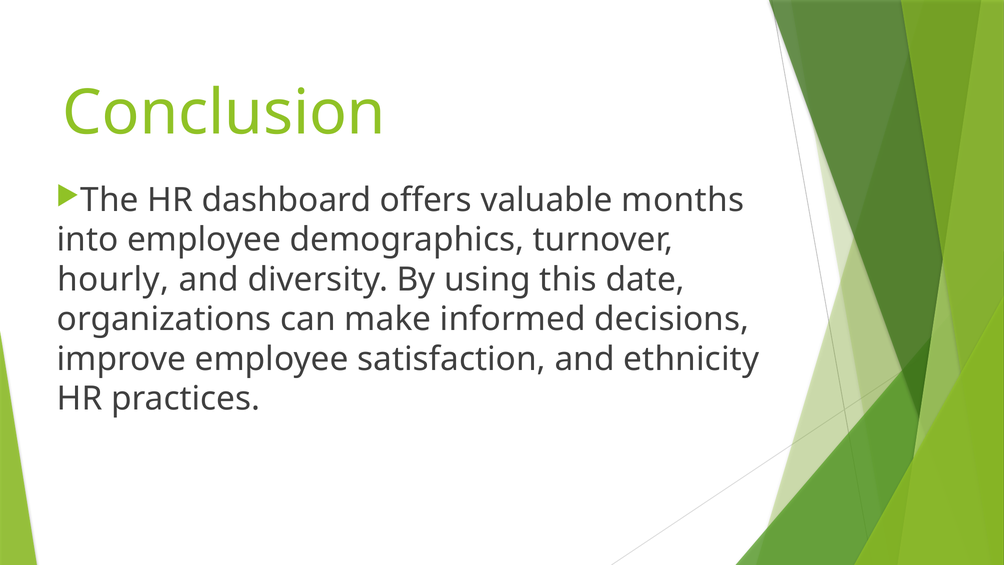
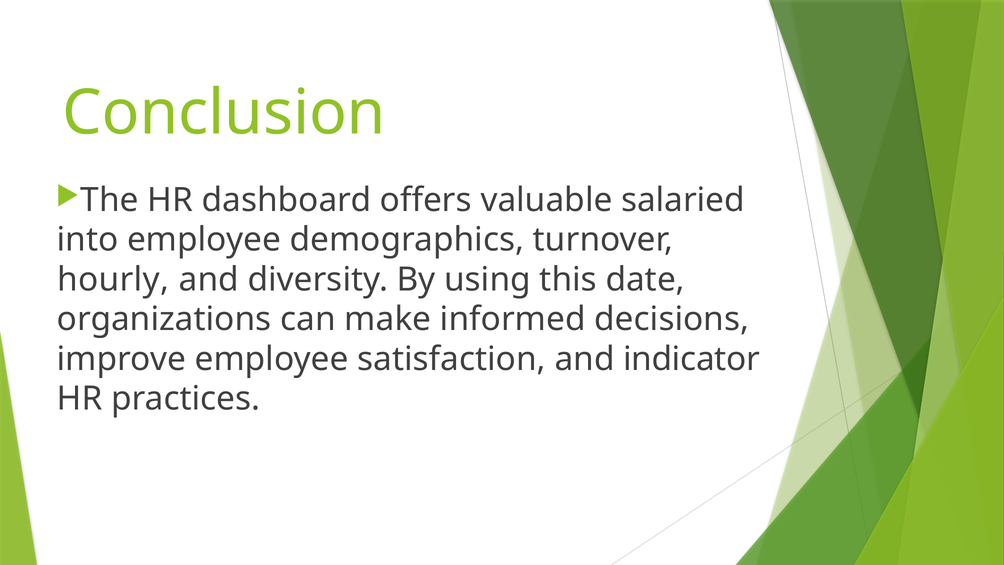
months: months -> salaried (683, 200)
ethnicity: ethnicity -> indicator (692, 359)
